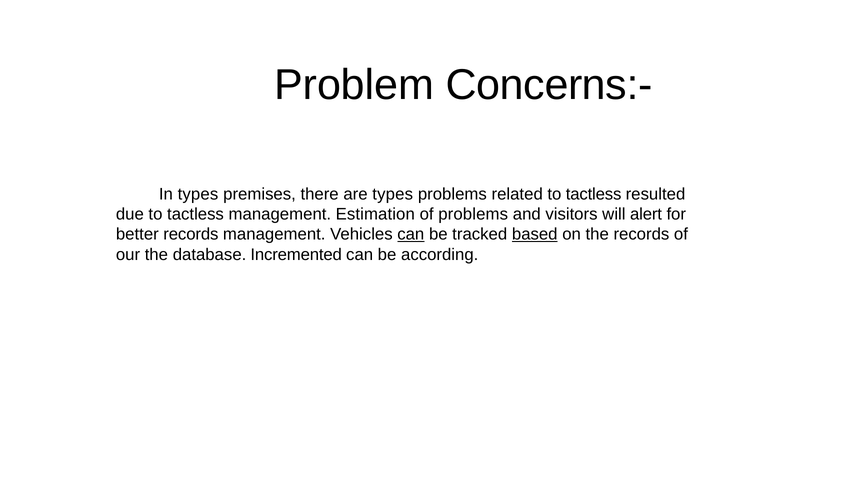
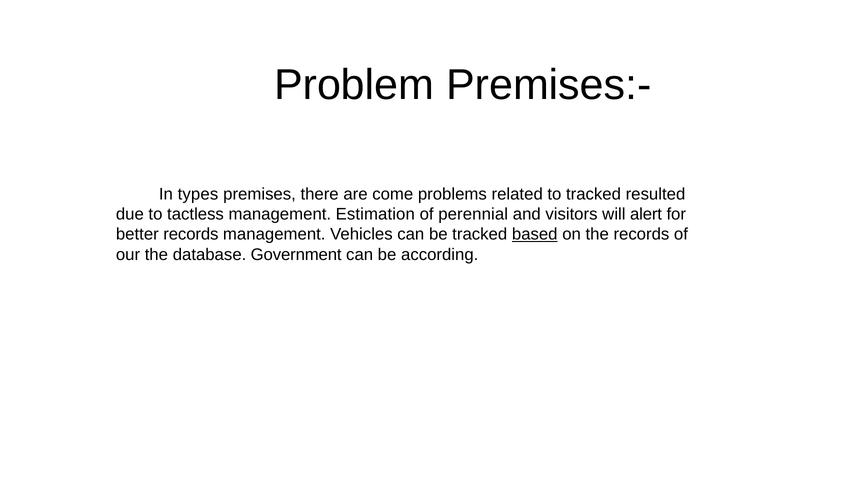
Concerns:-: Concerns:- -> Premises:- (549, 85)
are types: types -> come (393, 194)
related to tactless: tactless -> tracked (594, 194)
of problems: problems -> perennial (473, 214)
can underline: present -> none (411, 234)
Incremented: Incremented -> Government (296, 254)
